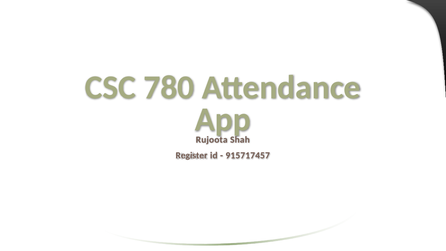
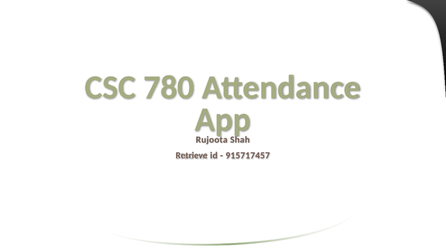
Register: Register -> Retrieve (192, 155)
